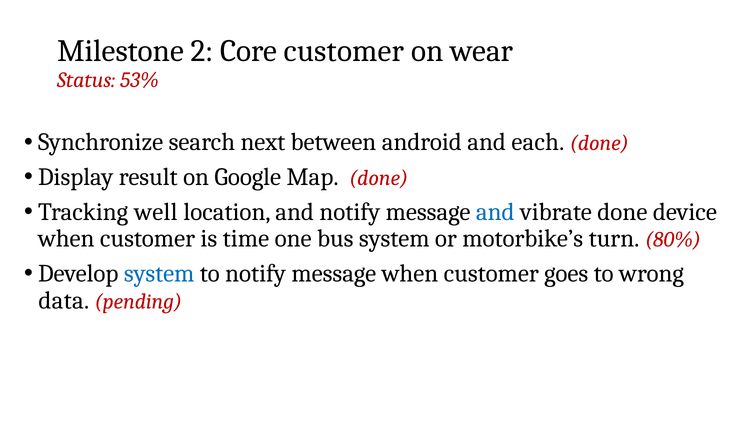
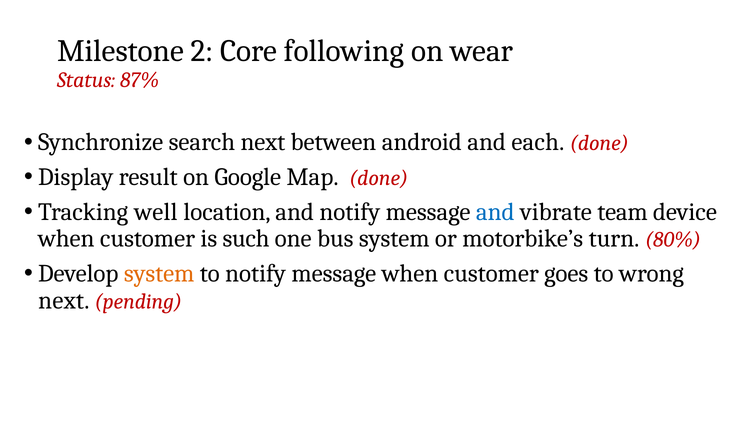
Core customer: customer -> following (344, 51)
53%: 53% -> 87% (140, 80)
vibrate done: done -> team (623, 212)
time: time -> such (246, 239)
system colour: blue -> orange (159, 274)
data: data -> next (64, 301)
